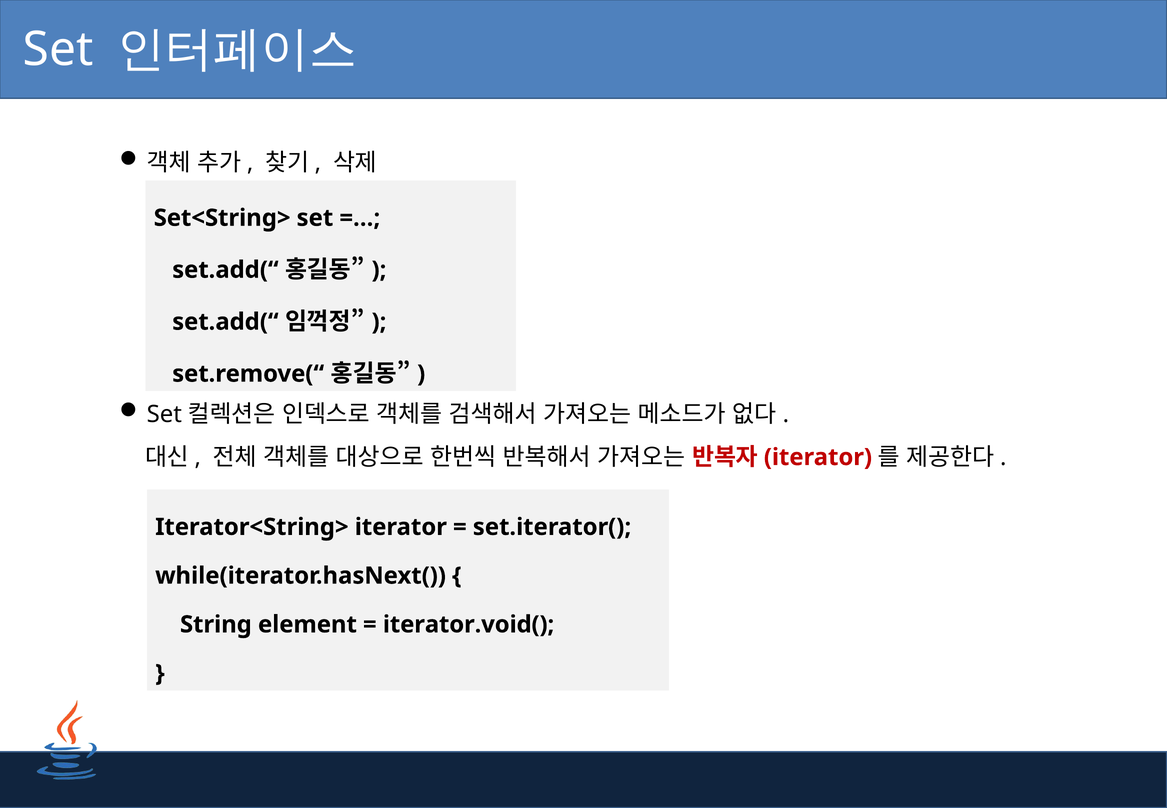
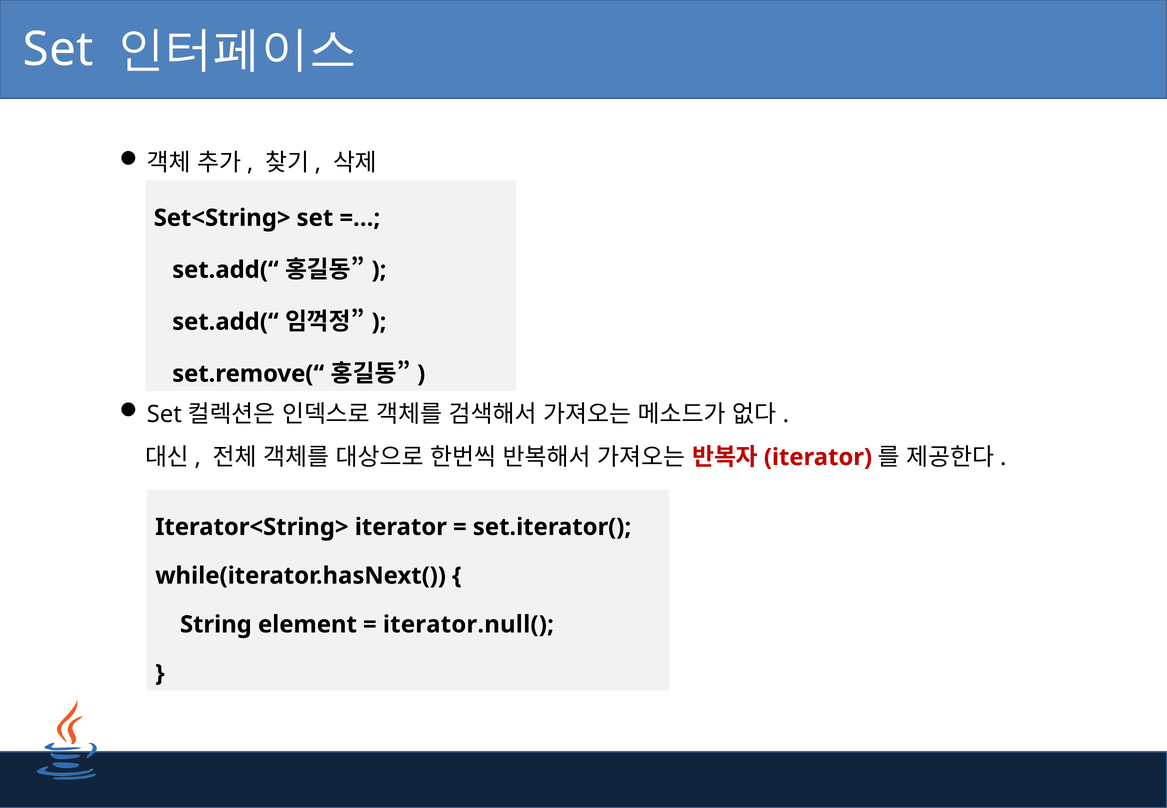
iterator.void(: iterator.void( -> iterator.null( (468, 624)
